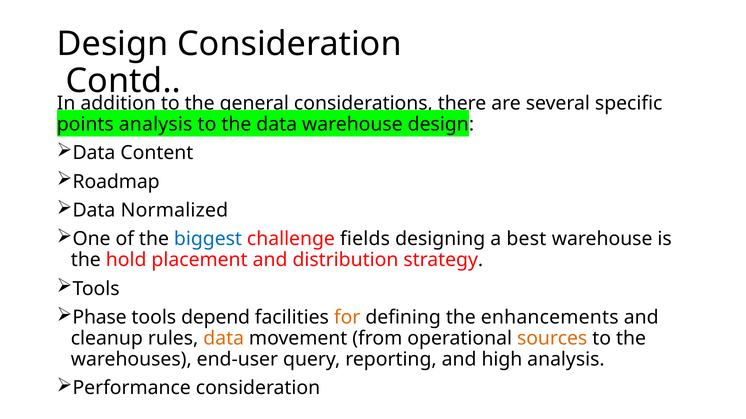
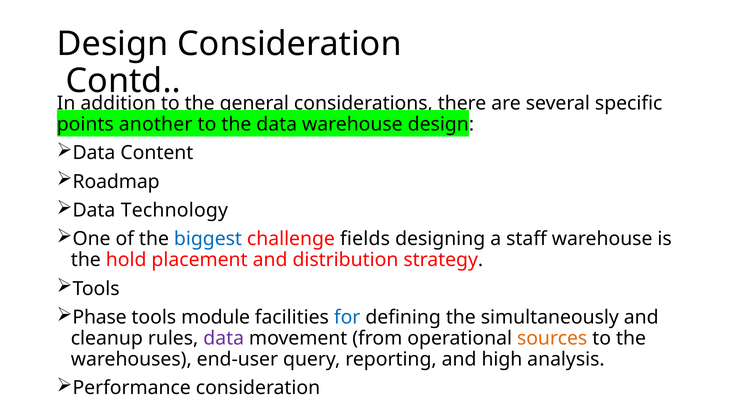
points analysis: analysis -> another (156, 124)
Normalized: Normalized -> Technology (174, 211)
best: best -> staff (526, 239)
depend: depend -> module (216, 318)
for colour: orange -> blue (347, 318)
enhancements: enhancements -> simultaneously (550, 318)
data colour: orange -> purple (224, 339)
